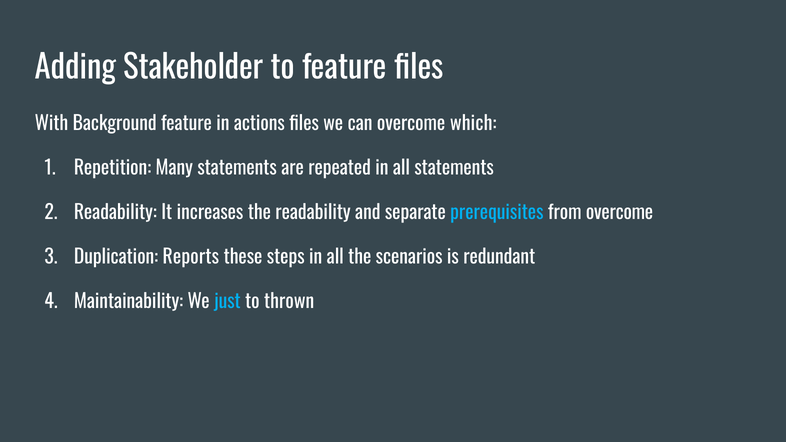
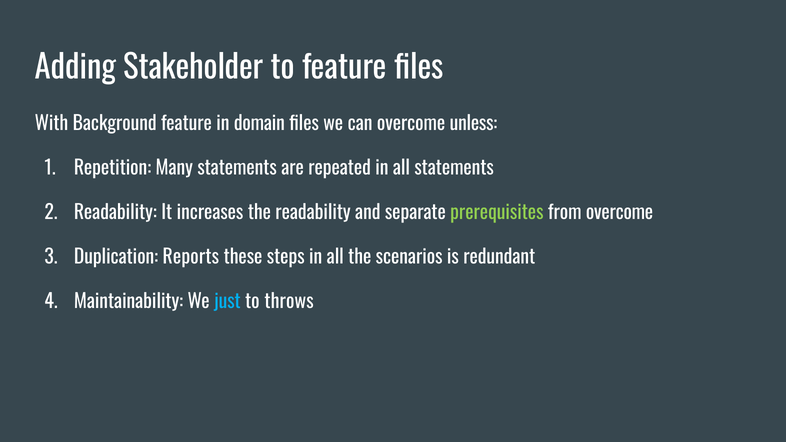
actions: actions -> domain (259, 124)
which: which -> unless (473, 124)
prerequisites colour: light blue -> light green (497, 213)
thrown: thrown -> throws (289, 302)
